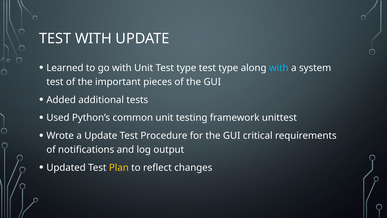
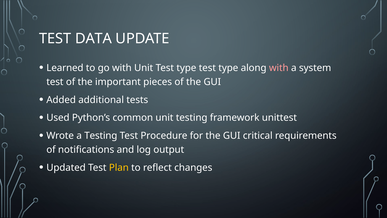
TEST WITH: WITH -> DATA (93, 38)
with colour: light blue -> pink (279, 68)
a Update: Update -> Testing (101, 136)
